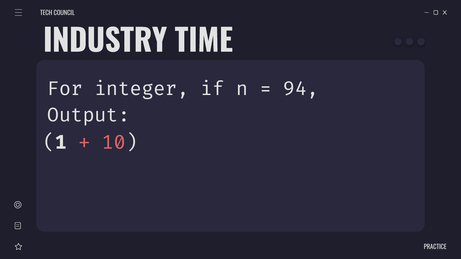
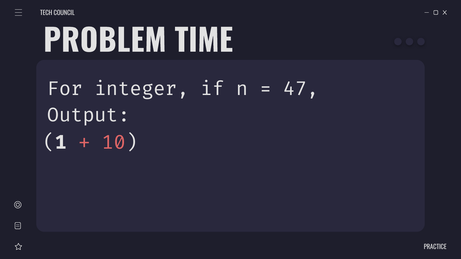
INDUSTRY: INDUSTRY -> PROBLEM (105, 42)
94: 94 -> 47 (301, 89)
